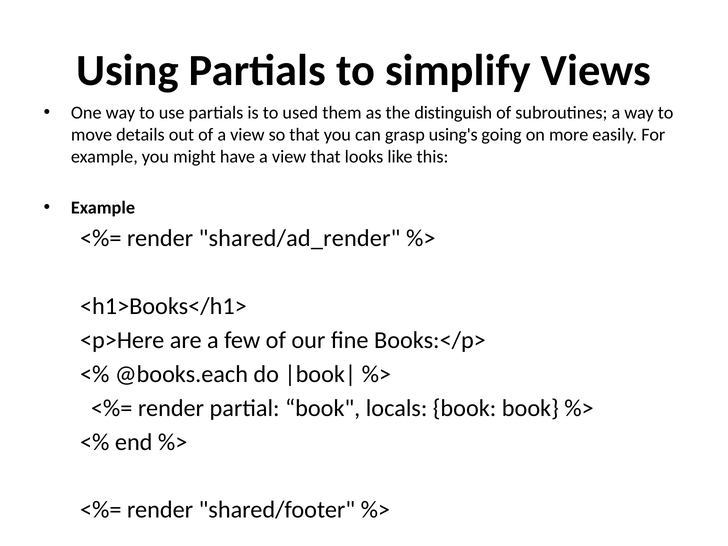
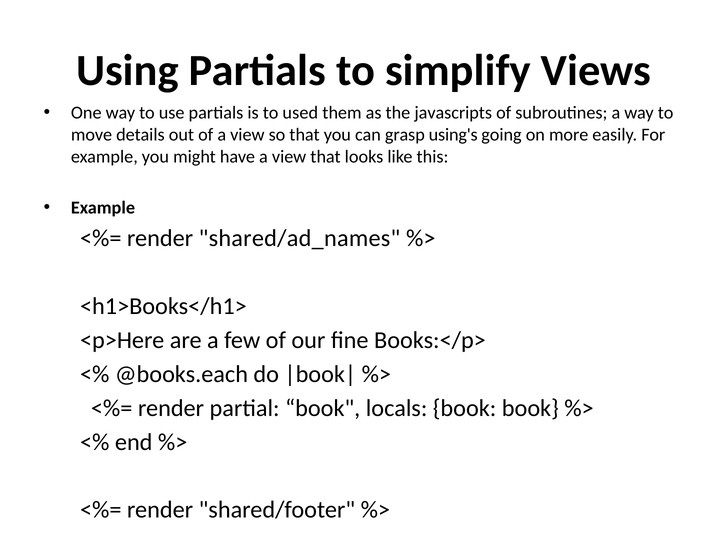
distinguish: distinguish -> javascripts (453, 113)
shared/ad_render: shared/ad_render -> shared/ad_names (299, 238)
